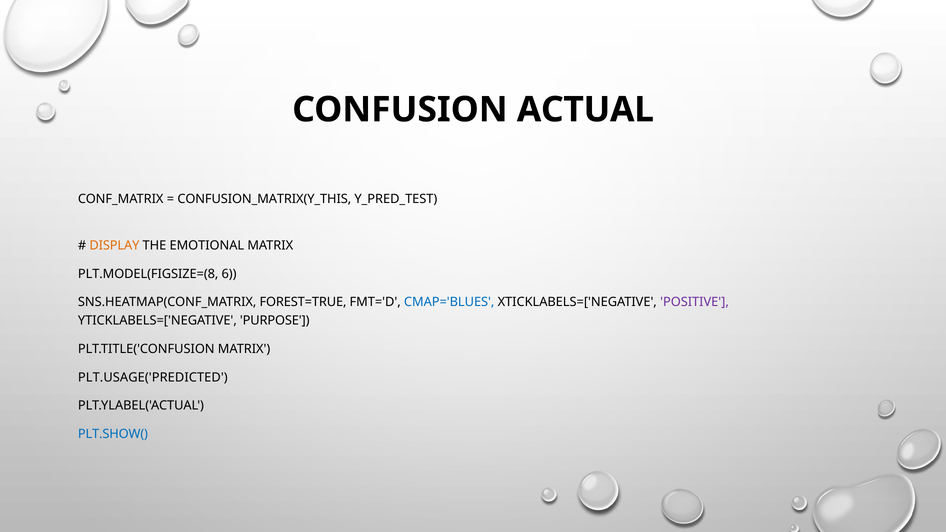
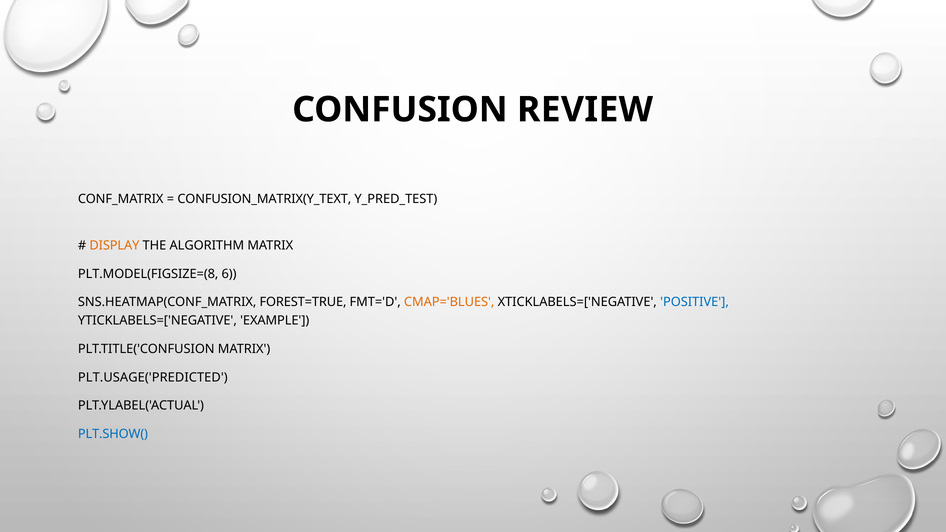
ACTUAL: ACTUAL -> REVIEW (585, 110)
CONFUSION_MATRIX(Y_THIS: CONFUSION_MATRIX(Y_THIS -> CONFUSION_MATRIX(Y_TEXT (264, 199)
EMOTIONAL: EMOTIONAL -> ALGORITHM (207, 246)
CMAP='BLUES colour: blue -> orange (449, 302)
POSITIVE colour: purple -> blue (695, 302)
PURPOSE: PURPOSE -> EXAMPLE (275, 321)
